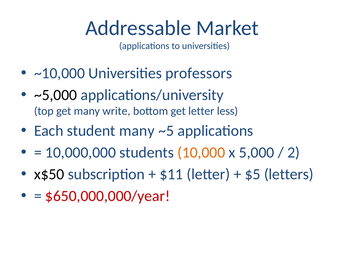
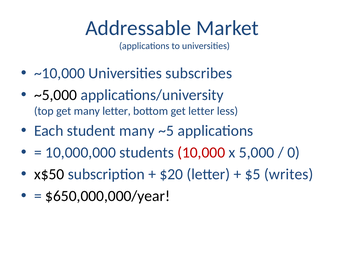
professors: professors -> subscribes (199, 73)
many write: write -> letter (117, 111)
10,000 colour: orange -> red (201, 152)
2: 2 -> 0 (294, 152)
$11: $11 -> $20 (171, 174)
letters: letters -> writes (289, 174)
$650,000,000/year colour: red -> black (108, 196)
